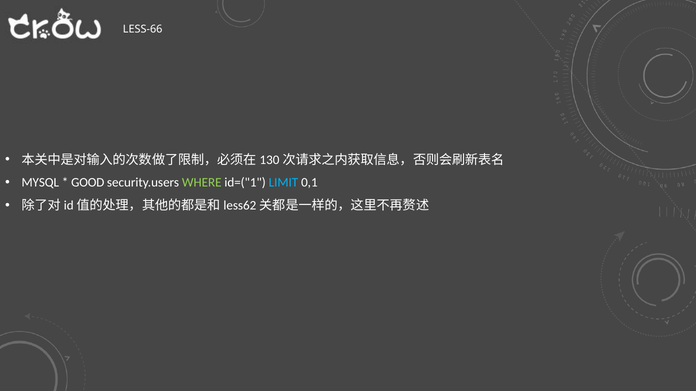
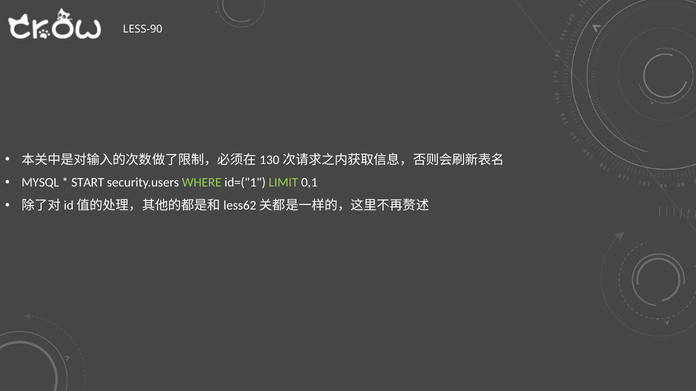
LESS-66: LESS-66 -> LESS-90 (143, 29)
GOOD: GOOD -> START (88, 183)
LIMIT colour: light blue -> light green (283, 183)
